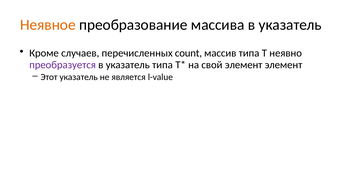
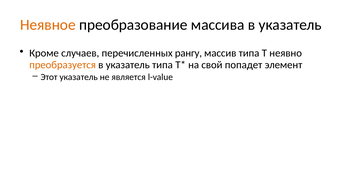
count: count -> рангу (188, 53)
преобразуется colour: purple -> orange (63, 65)
свой элемент: элемент -> попадет (244, 65)
